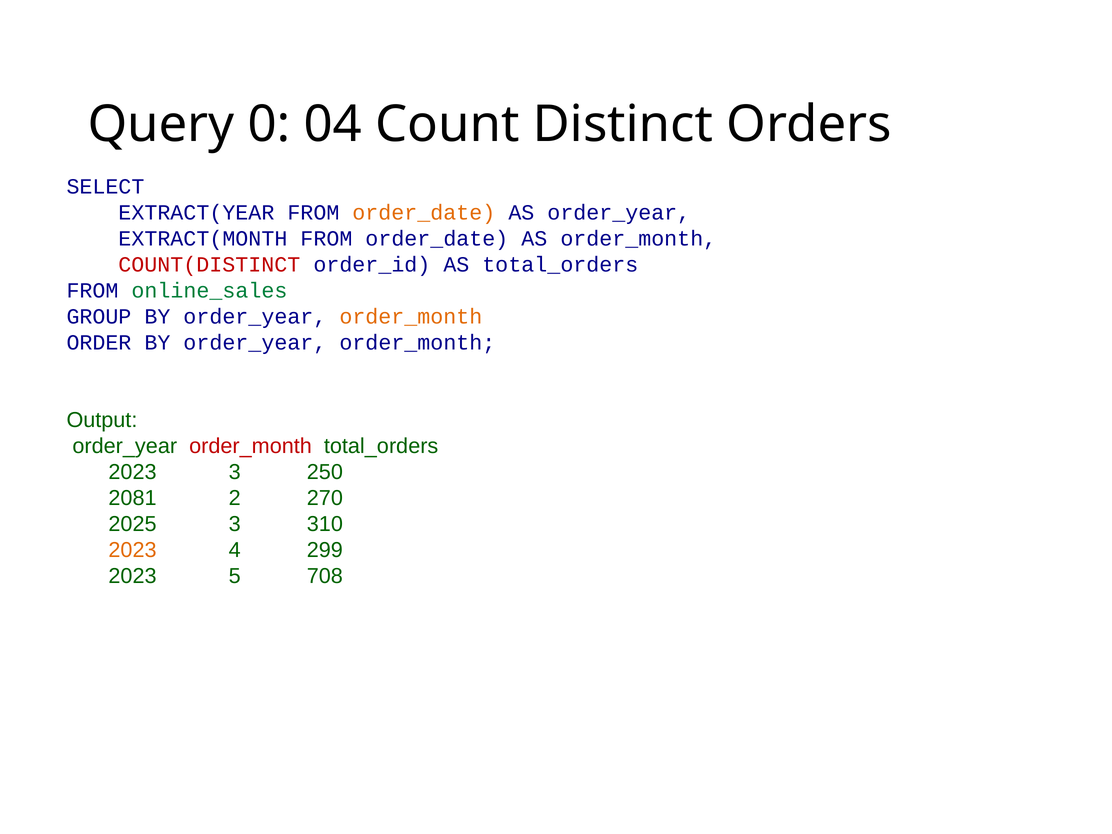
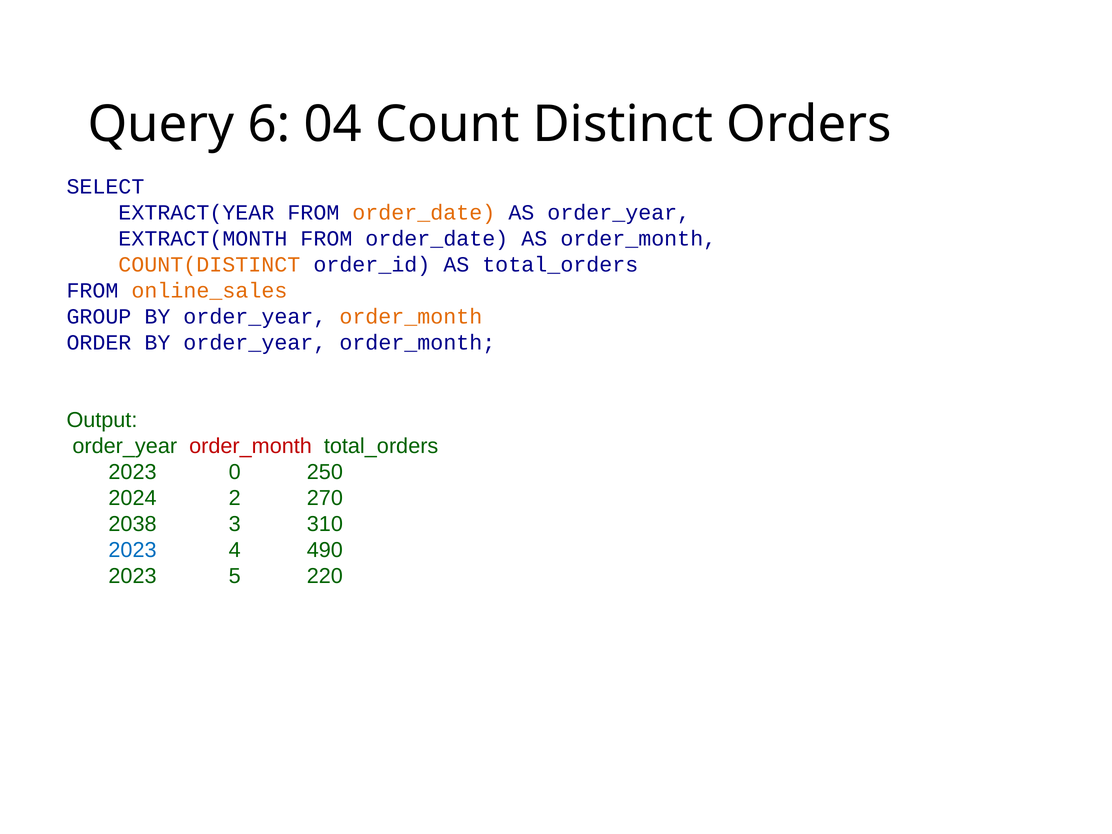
0: 0 -> 6 (269, 125)
COUNT(DISTINCT colour: red -> orange (209, 265)
online_sales colour: green -> orange (209, 291)
2023 3: 3 -> 0 (235, 472)
2081: 2081 -> 2024 (133, 498)
2025: 2025 -> 2038 (133, 524)
2023 colour: orange -> blue (133, 550)
299: 299 -> 490 (325, 550)
708: 708 -> 220 (325, 576)
